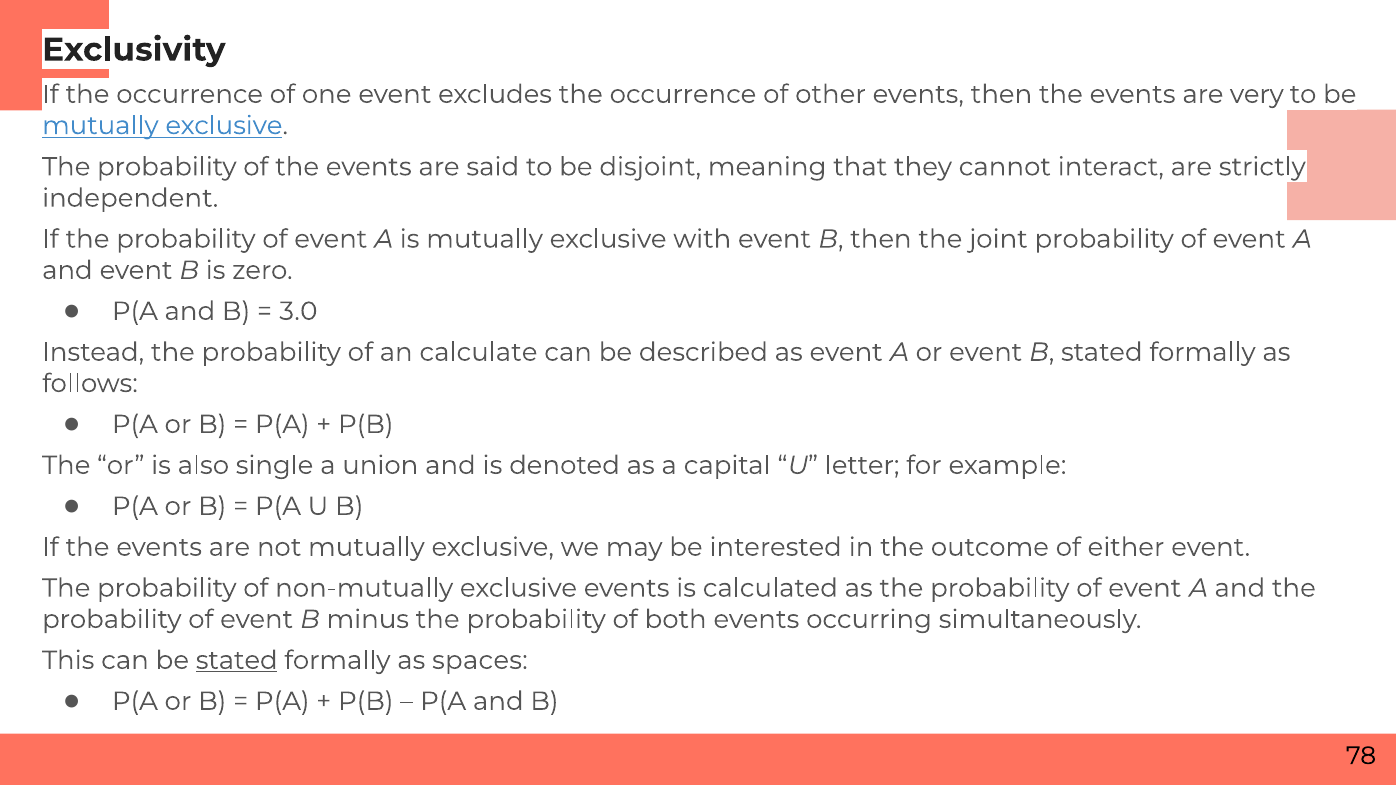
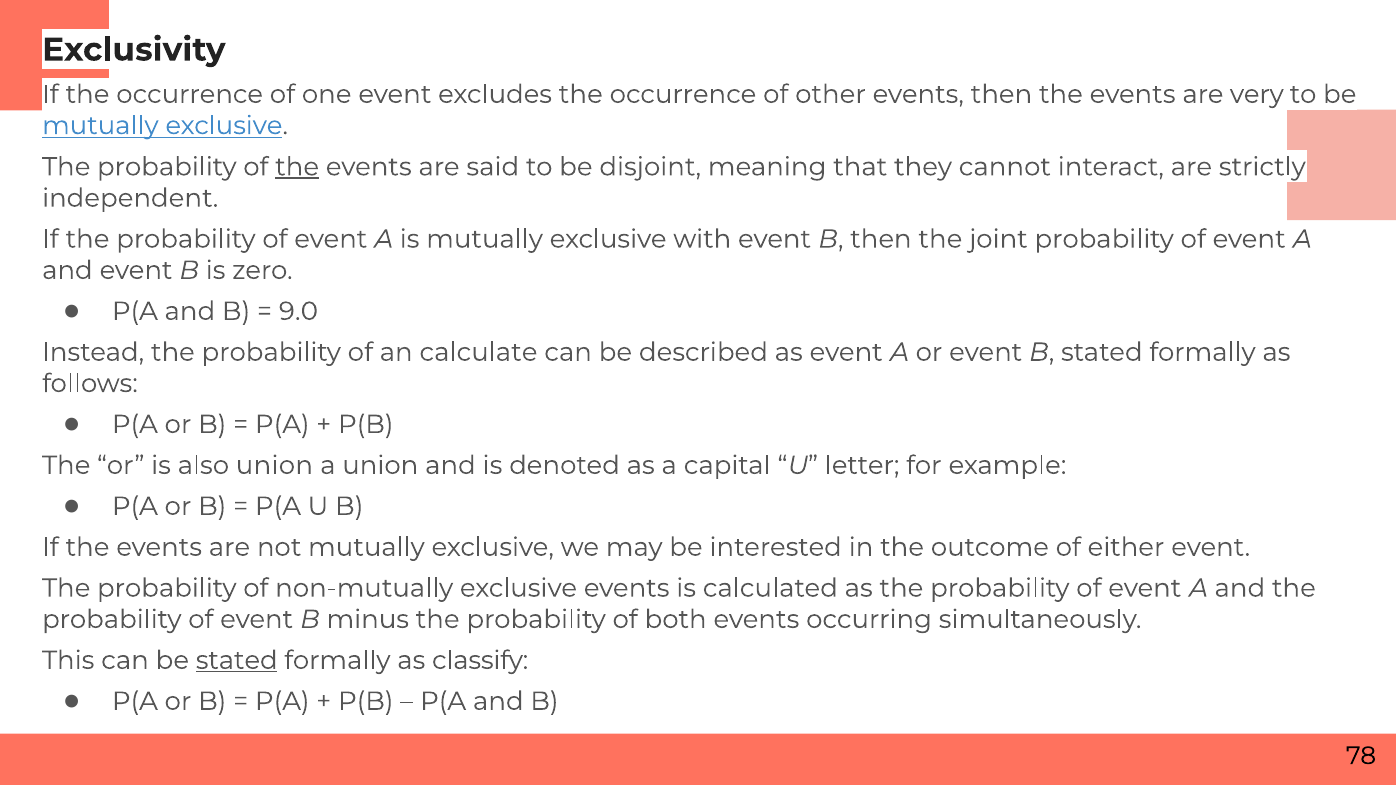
the underline: none -> present (297, 167)
3.0: 3.0 -> 9.0 (298, 311)
also single: single -> union (274, 465)
spaces: spaces -> classify (480, 661)
